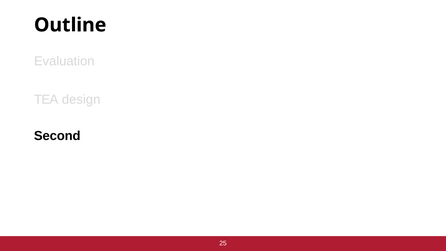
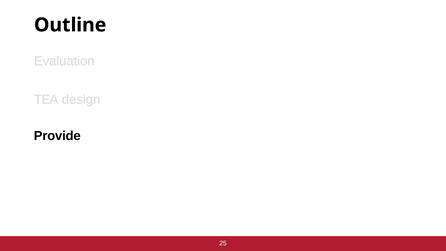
Second: Second -> Provide (57, 136)
